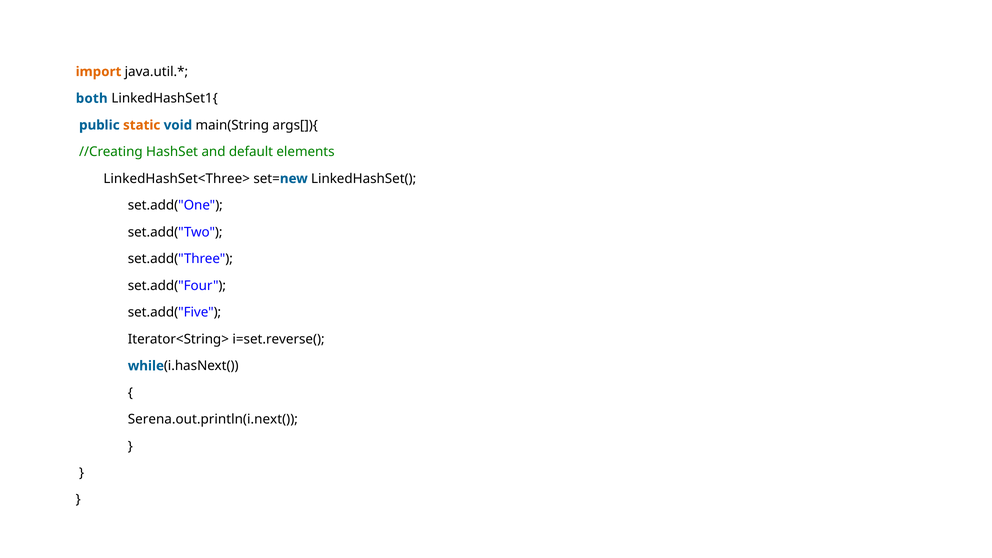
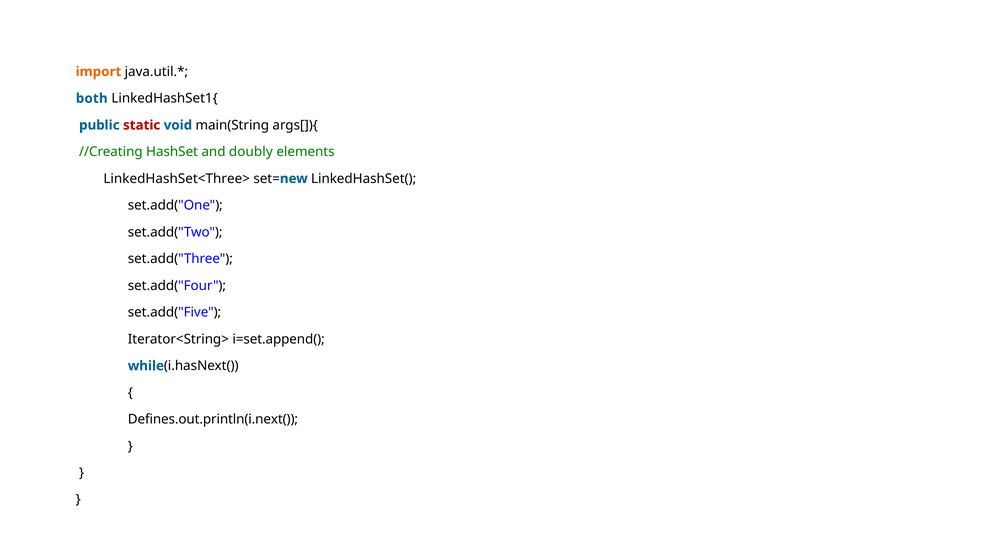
static colour: orange -> red (142, 125)
default: default -> doubly (251, 152)
i=set.reverse(: i=set.reverse( -> i=set.append( (279, 339)
Serena.out.println(i.next(: Serena.out.println(i.next( -> Defines.out.println(i.next( (213, 419)
